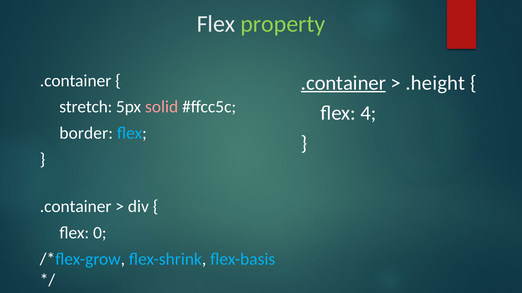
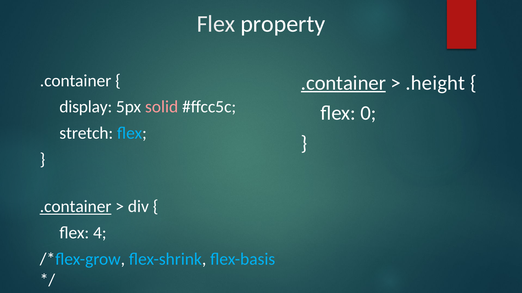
property colour: light green -> white (283, 24)
stretch: stretch -> display (86, 107)
4: 4 -> 0 (368, 113)
border: border -> stretch (86, 133)
.container underline: none -> present (76, 207)
0: 0 -> 4 (100, 233)
